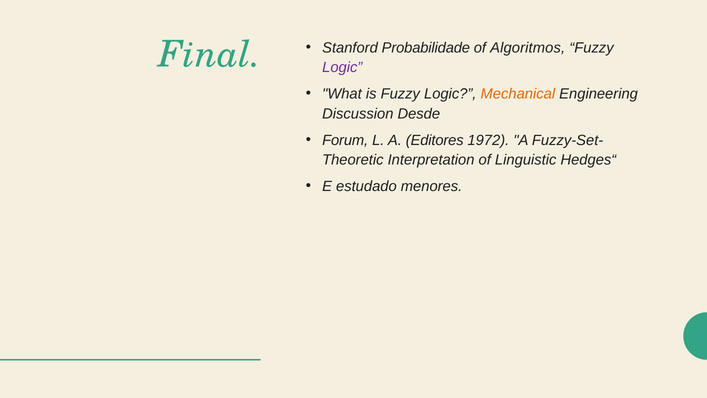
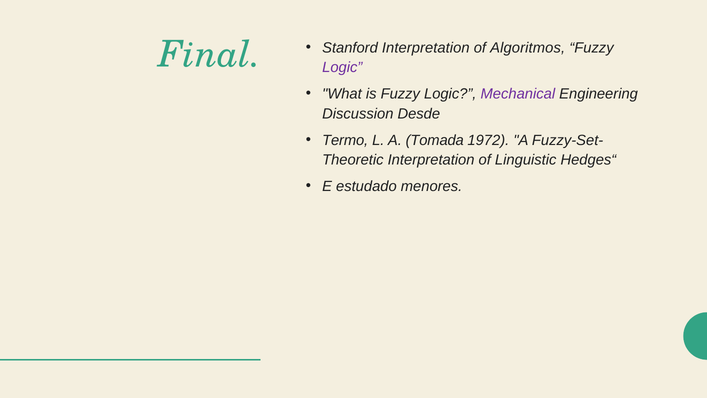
Stanford Probabilidade: Probabilidade -> Interpretation (426, 48)
Mechanical colour: orange -> purple (518, 94)
Forum: Forum -> Termo (345, 140)
Editores: Editores -> Tomada (435, 140)
